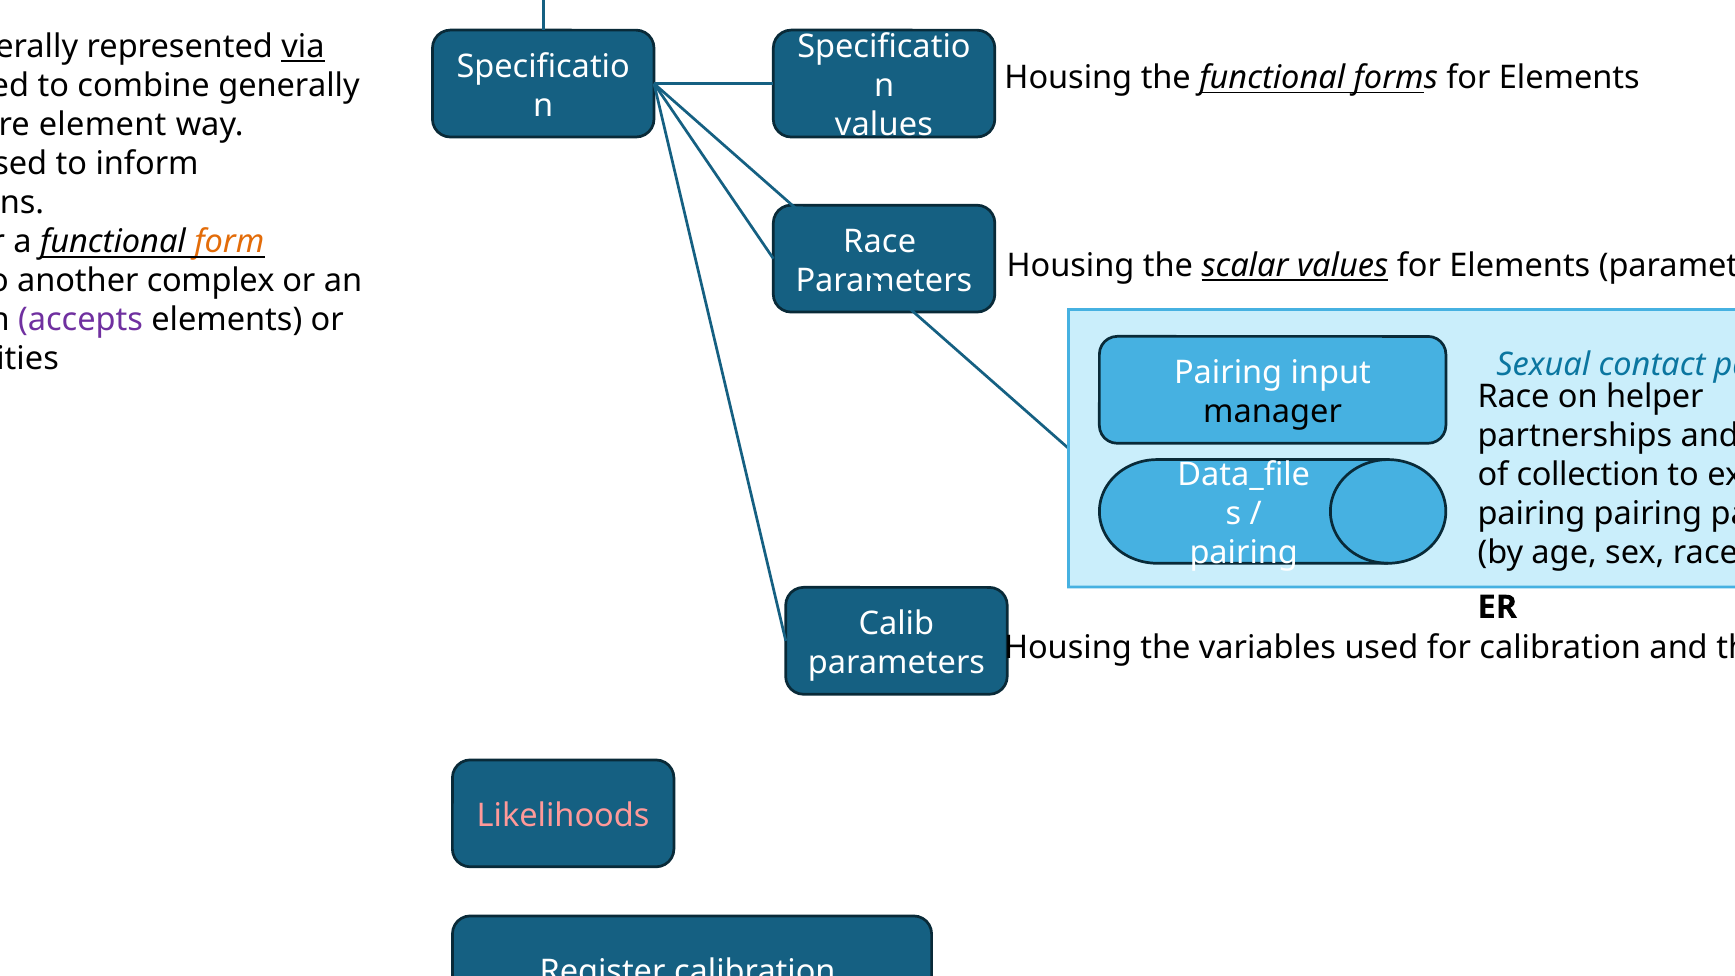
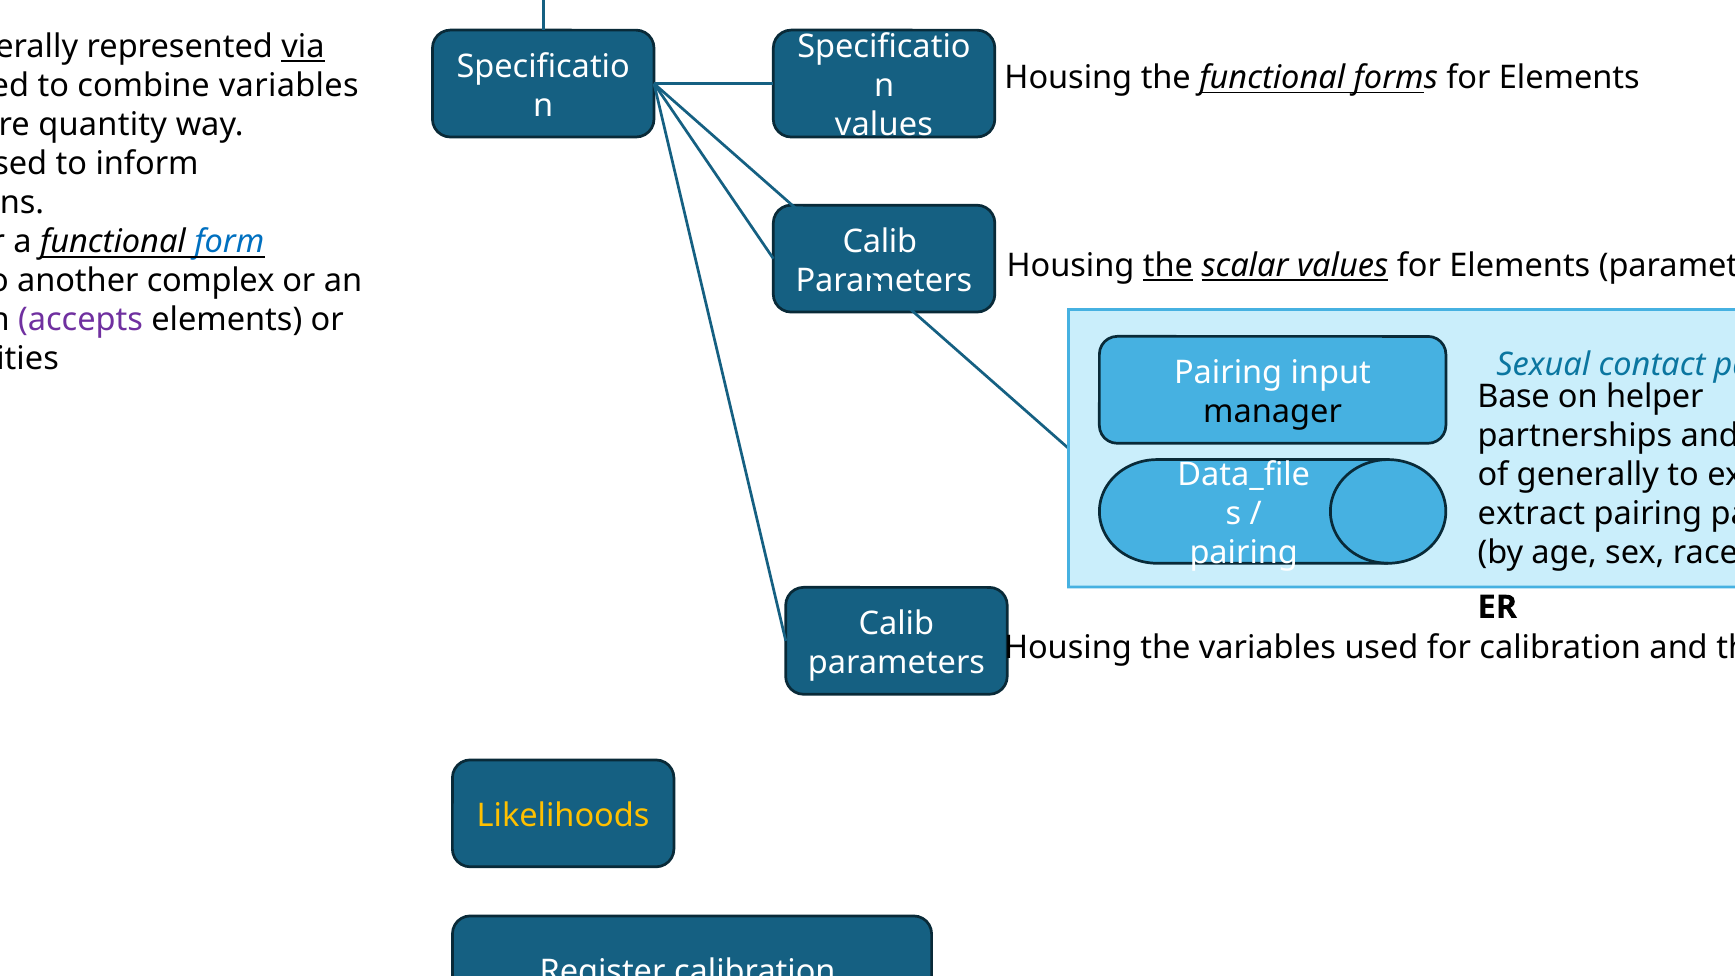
combine generally: generally -> variables (289, 86)
element: element -> quantity (103, 125)
form colour: orange -> blue (229, 242)
Race: Race -> Calib (880, 241)
the underline: none -> present (1168, 266)
Race: Race -> Base (1514, 397)
of collection: collection -> generally (1588, 475)
pairing: pairing -> extract (1531, 514)
Likelihoods colour: pink -> yellow (563, 816)
